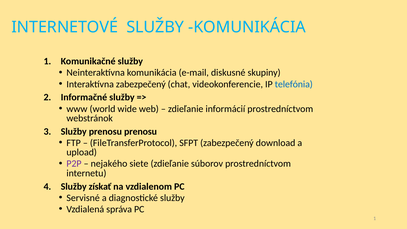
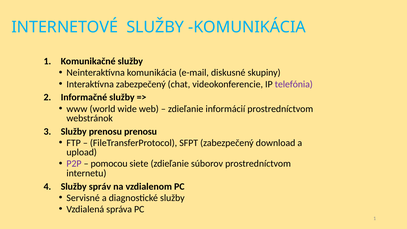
telefónia colour: blue -> purple (294, 84)
nejakého: nejakého -> pomocou (109, 164)
získať: získať -> správ (100, 186)
